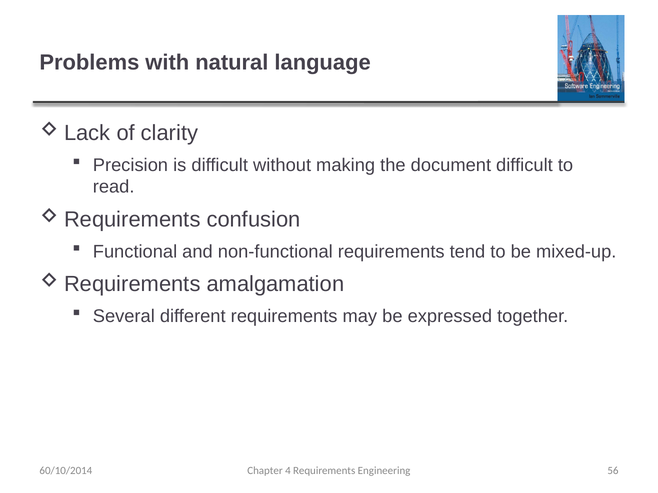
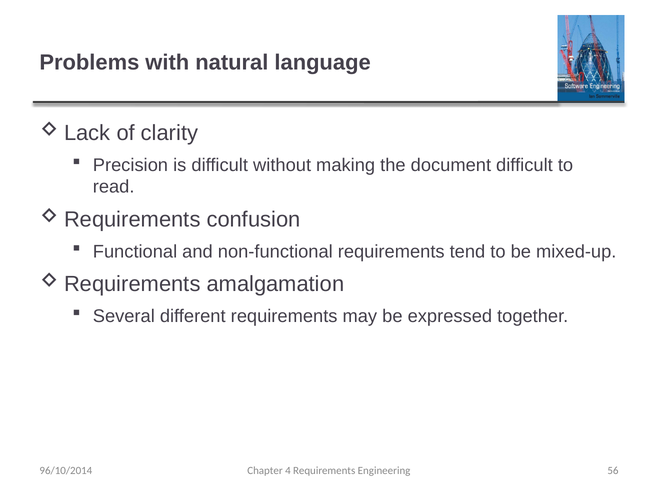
60/10/2014: 60/10/2014 -> 96/10/2014 (66, 471)
